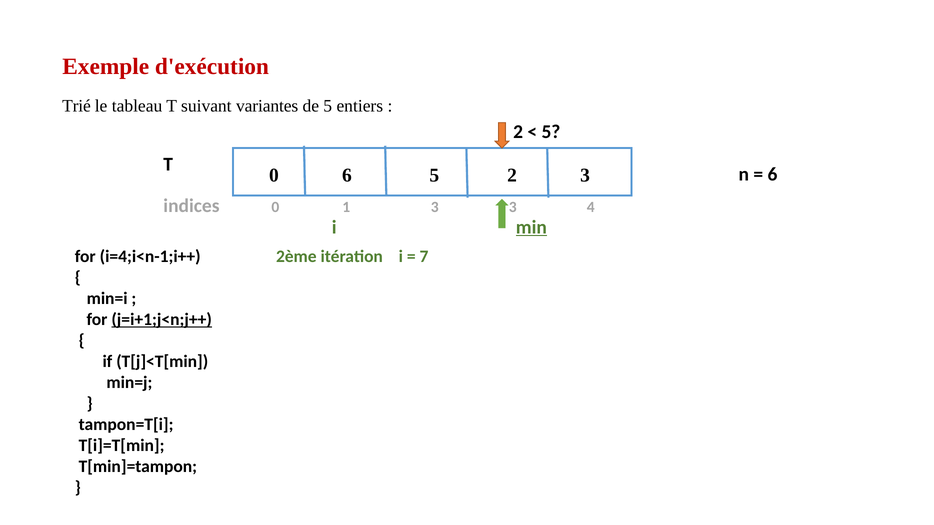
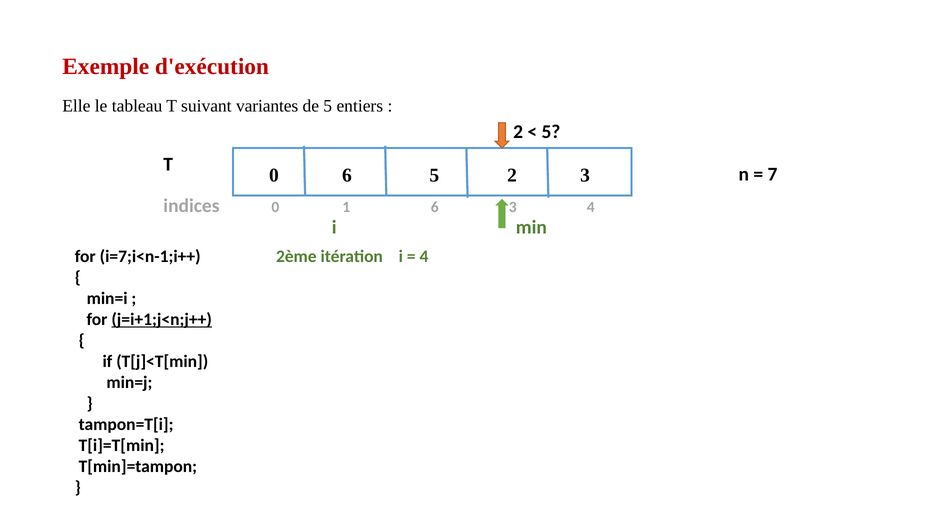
Trié: Trié -> Elle (76, 106)
6: 6 -> 7 (772, 174)
1 3: 3 -> 6 (435, 207)
min underline: present -> none (531, 227)
i=4;i<n-1;i++: i=4;i<n-1;i++ -> i=7;i<n-1;i++ (150, 257)
7: 7 -> 4 (424, 257)
